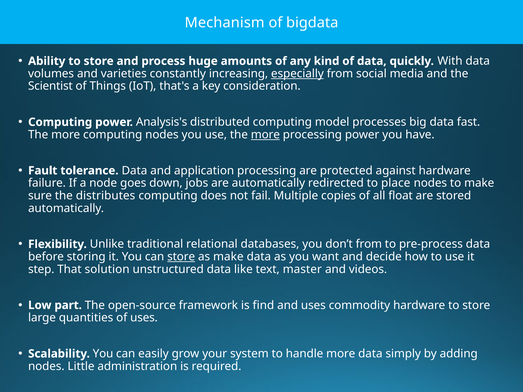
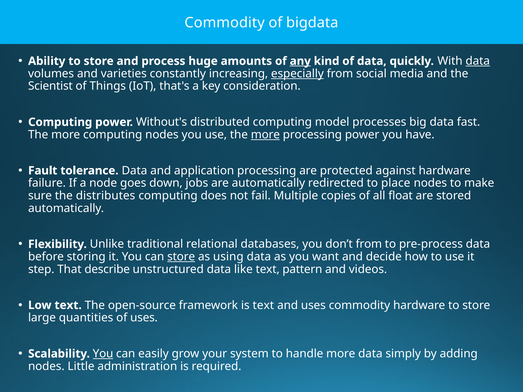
Mechanism: Mechanism -> Commodity (225, 23)
any underline: none -> present (300, 61)
data underline: none -> present (478, 61)
Analysis's: Analysis's -> Without's (162, 122)
as make: make -> using (228, 257)
solution: solution -> describe (107, 269)
master: master -> pattern (302, 269)
Low part: part -> text (68, 305)
is find: find -> text (263, 305)
You underline: none -> present (103, 354)
